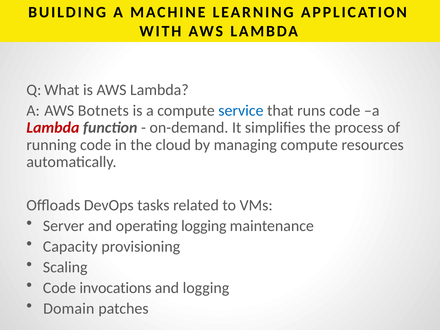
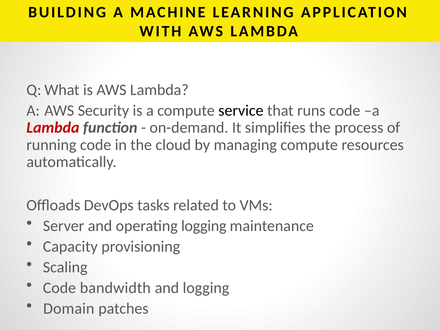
Botnets: Botnets -> Security (103, 111)
service colour: blue -> black (241, 111)
invocations: invocations -> bandwidth (115, 288)
